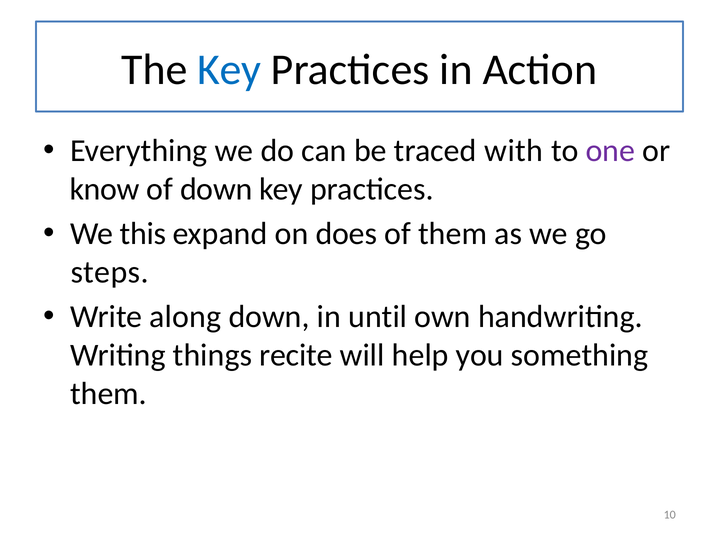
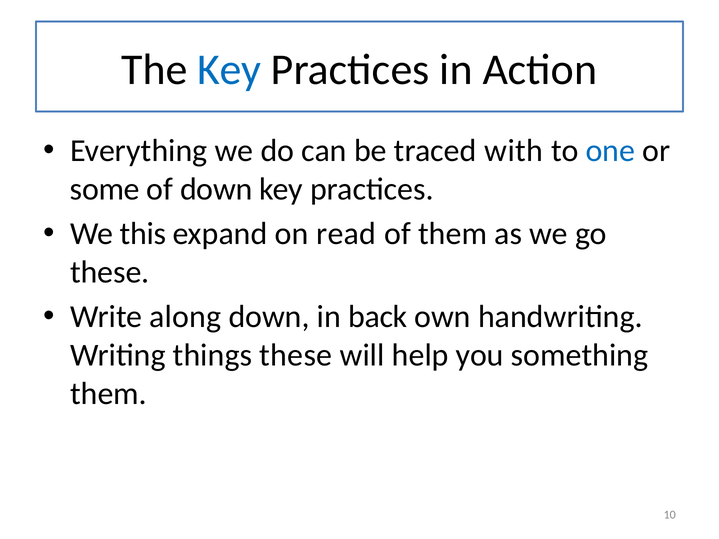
one colour: purple -> blue (610, 151)
know: know -> some (105, 189)
does: does -> read (346, 234)
steps: steps -> these (110, 272)
until: until -> back (378, 317)
things recite: recite -> these (296, 355)
